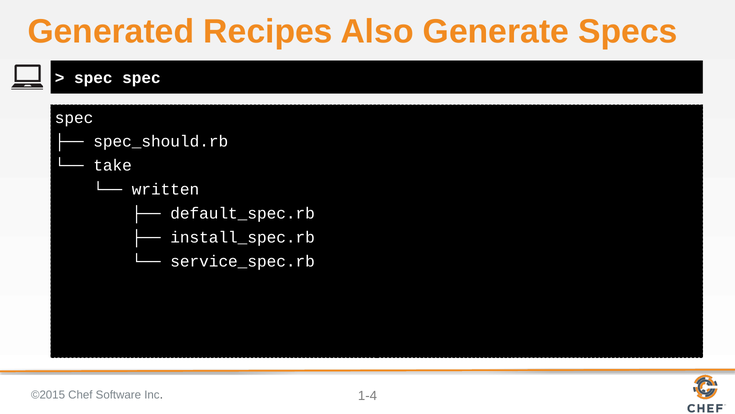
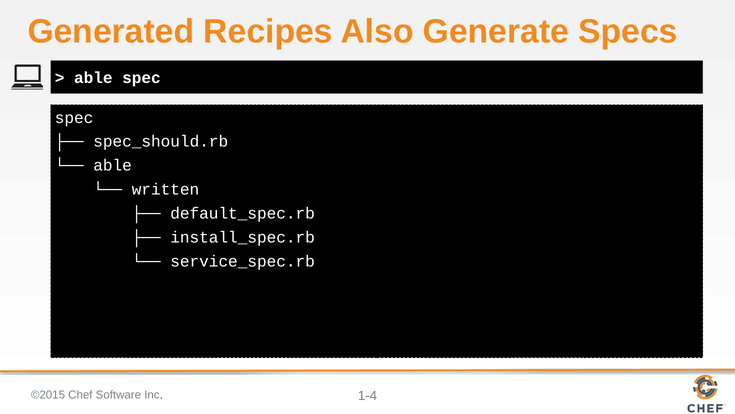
spec: spec -> able (93, 78)
take: take -> able (113, 165)
